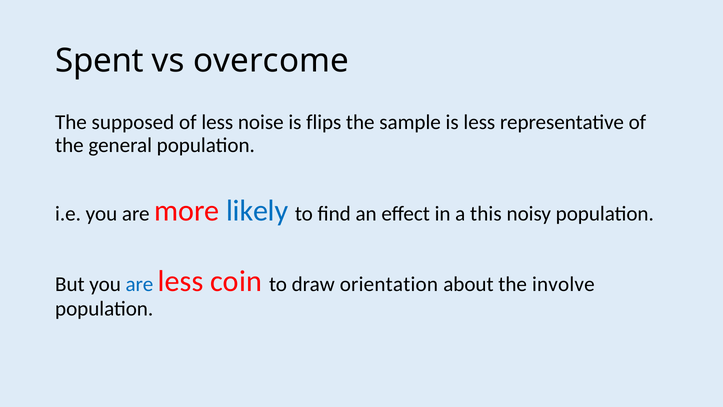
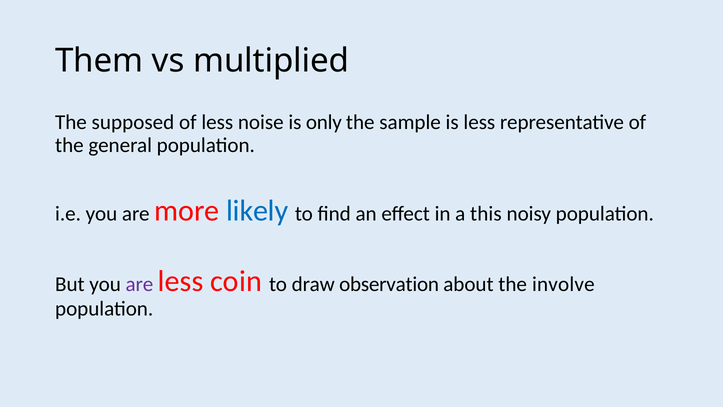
Spent: Spent -> Them (99, 61)
overcome: overcome -> multiplied (271, 61)
flips: flips -> only (324, 122)
are colour: blue -> purple (139, 284)
orientation: orientation -> observation (389, 284)
